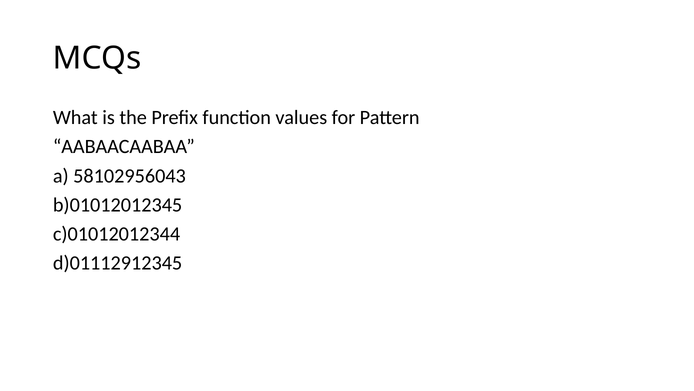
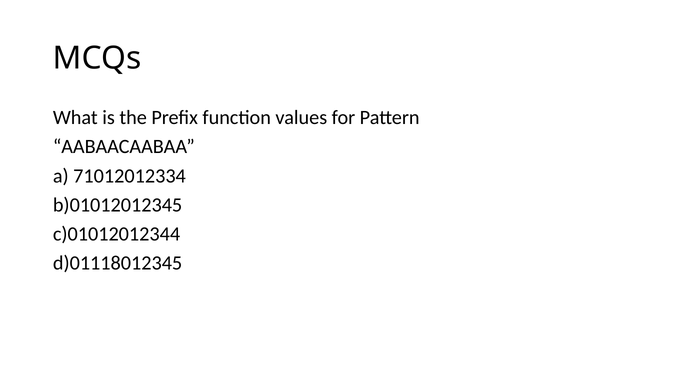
58102956043: 58102956043 -> 71012012334 (130, 176)
d)01112912345: d)01112912345 -> d)01118012345 (118, 263)
